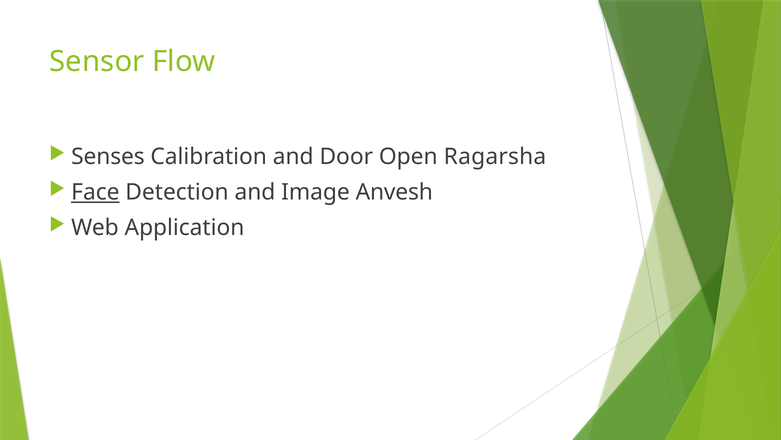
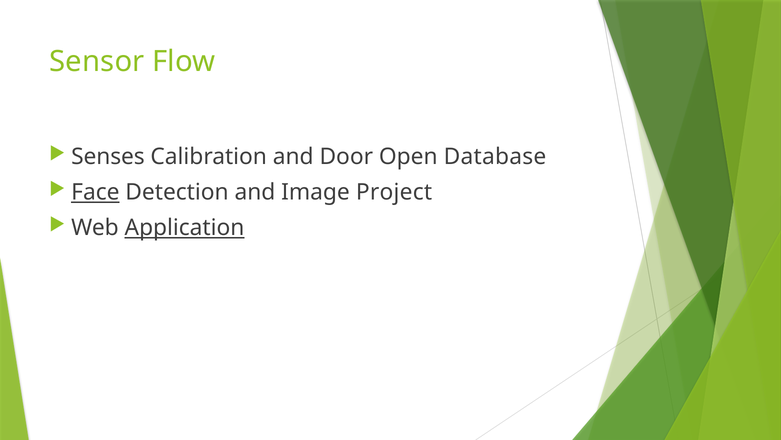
Ragarsha: Ragarsha -> Database (495, 157)
Anvesh: Anvesh -> Project (394, 192)
Application underline: none -> present (184, 227)
